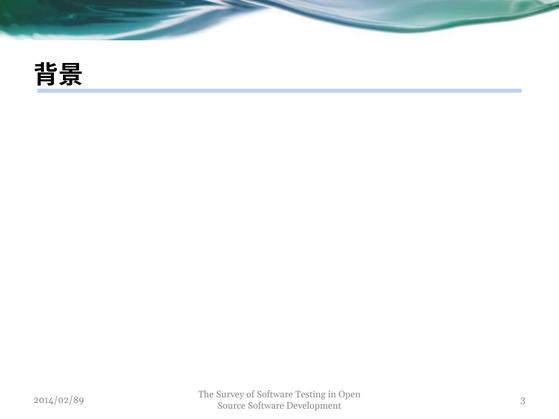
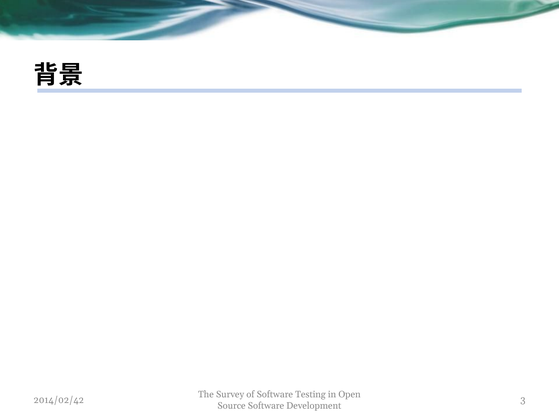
2014/02/89: 2014/02/89 -> 2014/02/42 (59, 400)
